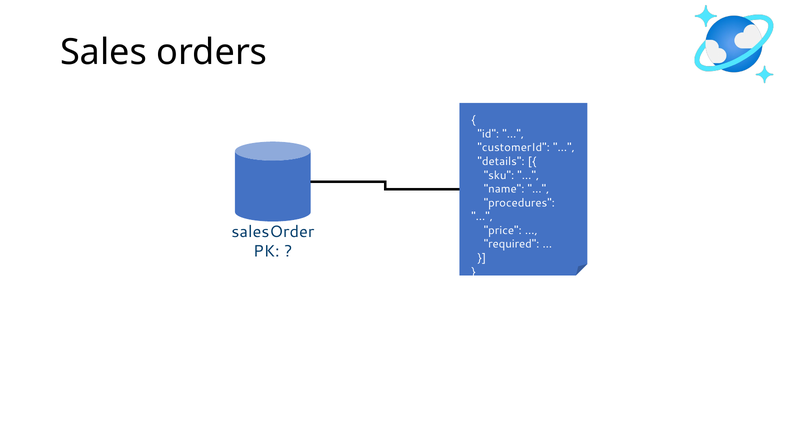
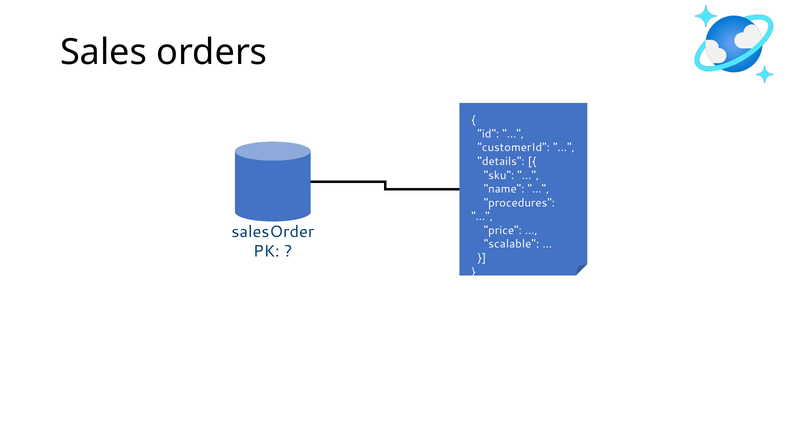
required: required -> scalable (512, 244)
